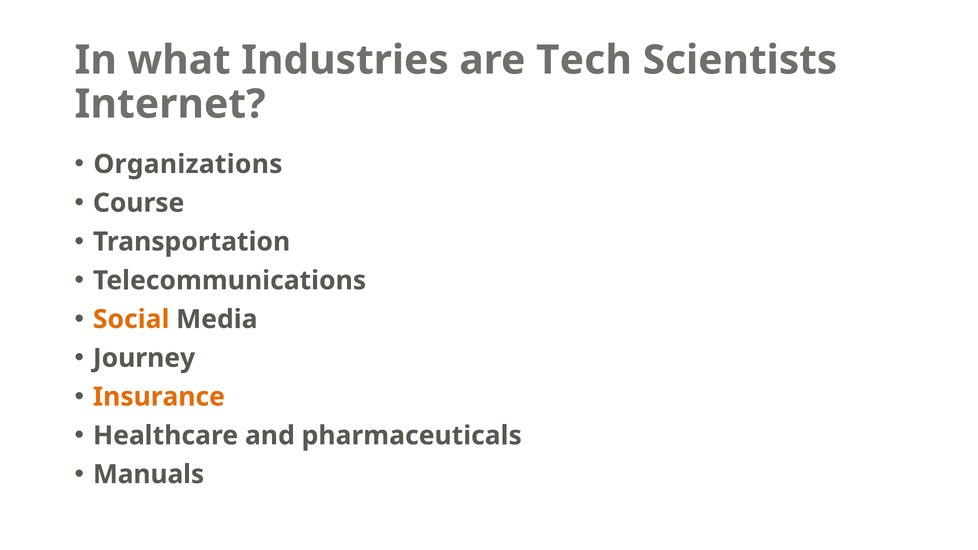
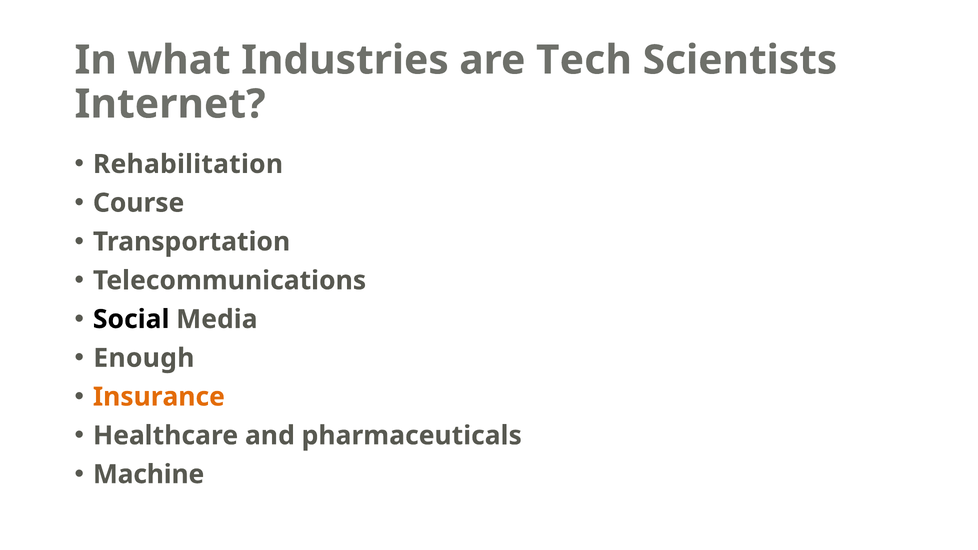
Organizations: Organizations -> Rehabilitation (188, 164)
Social colour: orange -> black (131, 319)
Journey: Journey -> Enough (144, 358)
Manuals: Manuals -> Machine (149, 475)
